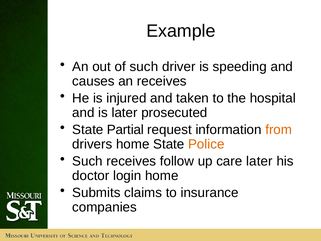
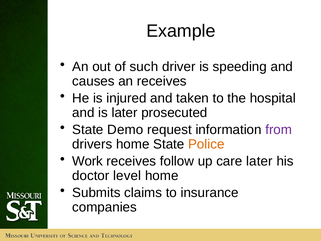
Partial: Partial -> Demo (125, 130)
from colour: orange -> purple (279, 130)
Such: Such -> Work (88, 161)
login: login -> level (127, 176)
